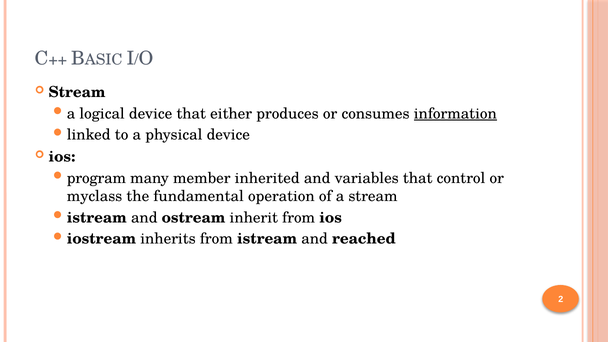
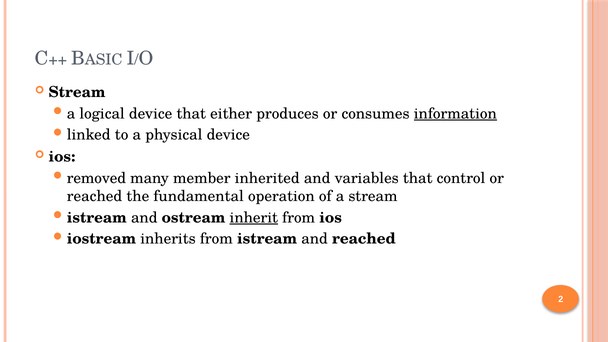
program: program -> removed (96, 178)
myclass: myclass -> reached (95, 196)
inherit underline: none -> present (254, 218)
